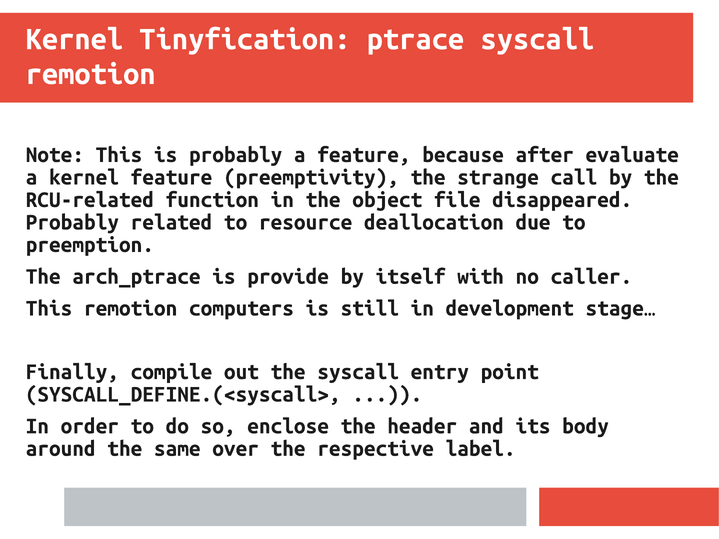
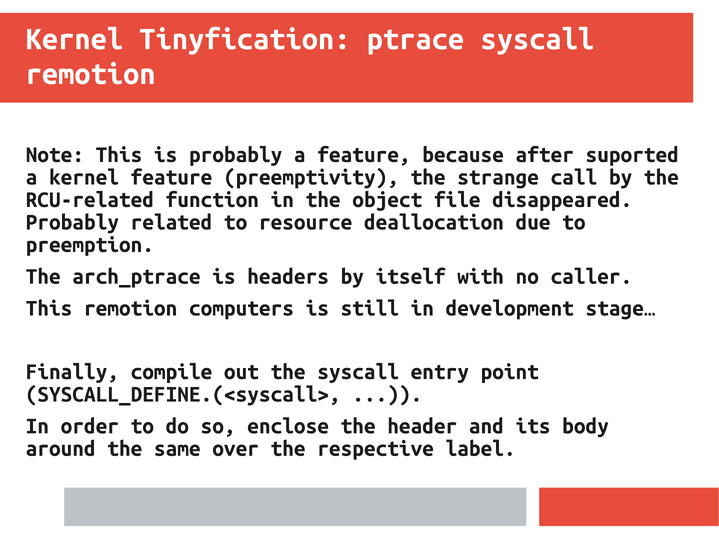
evaluate: evaluate -> suported (632, 155)
provide: provide -> headers (288, 277)
